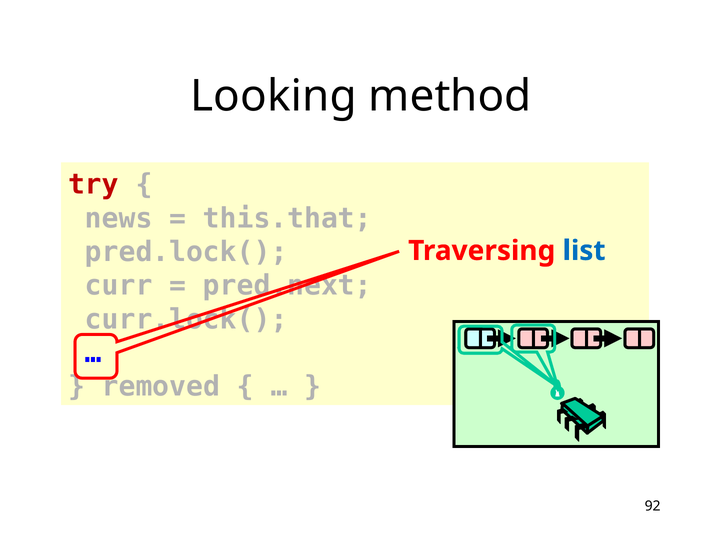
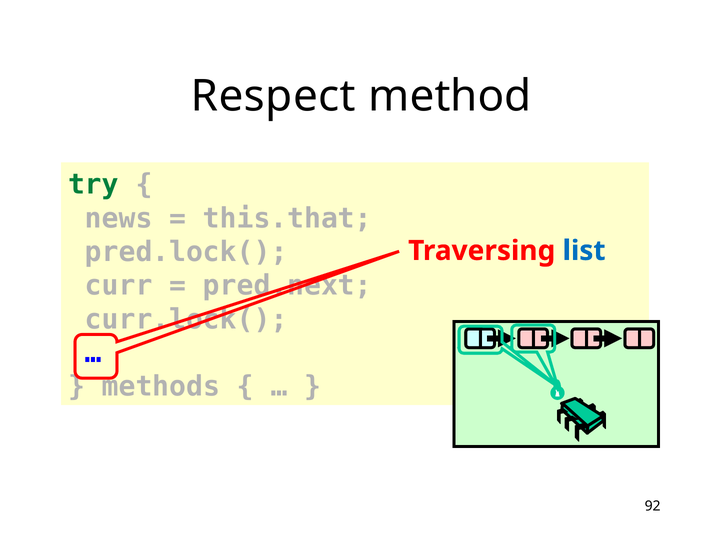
Looking: Looking -> Respect (273, 96)
try colour: red -> green (93, 185)
removed: removed -> methods (161, 387)
